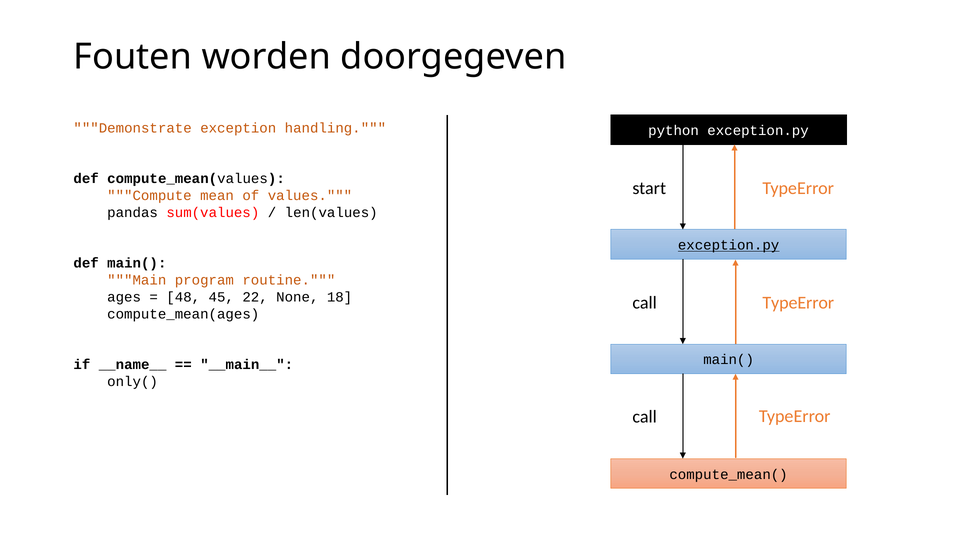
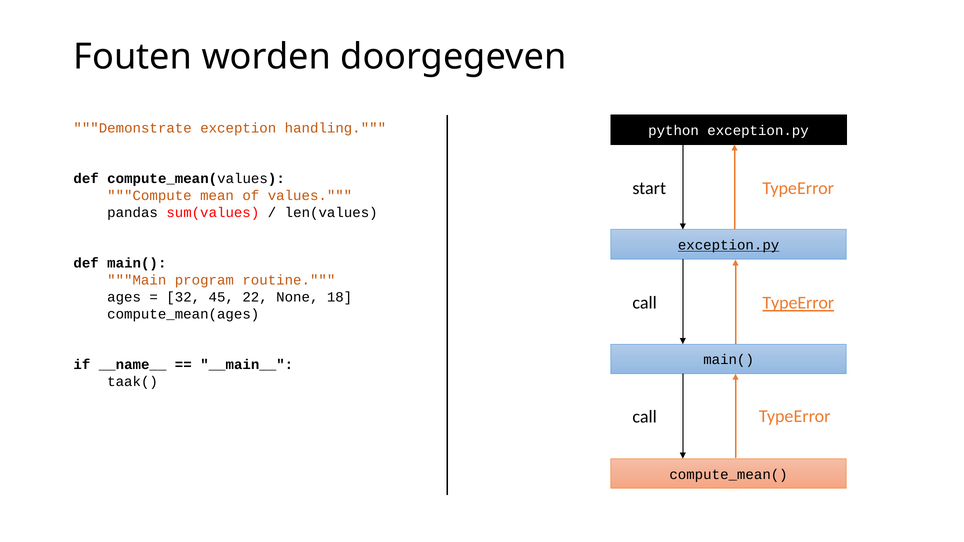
48: 48 -> 32 (183, 297)
TypeError underline: none -> present (798, 303)
only(: only( -> taak( (133, 382)
